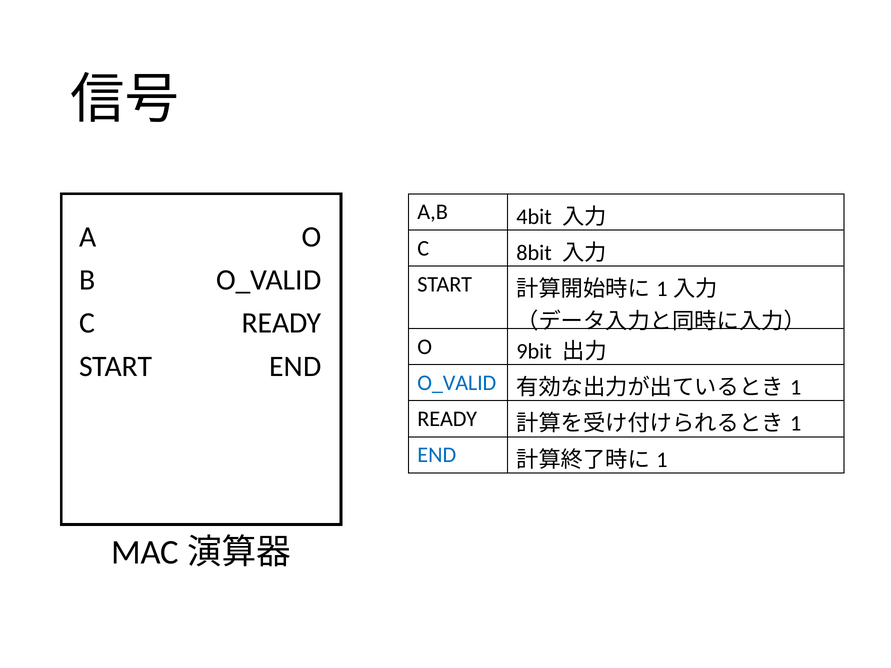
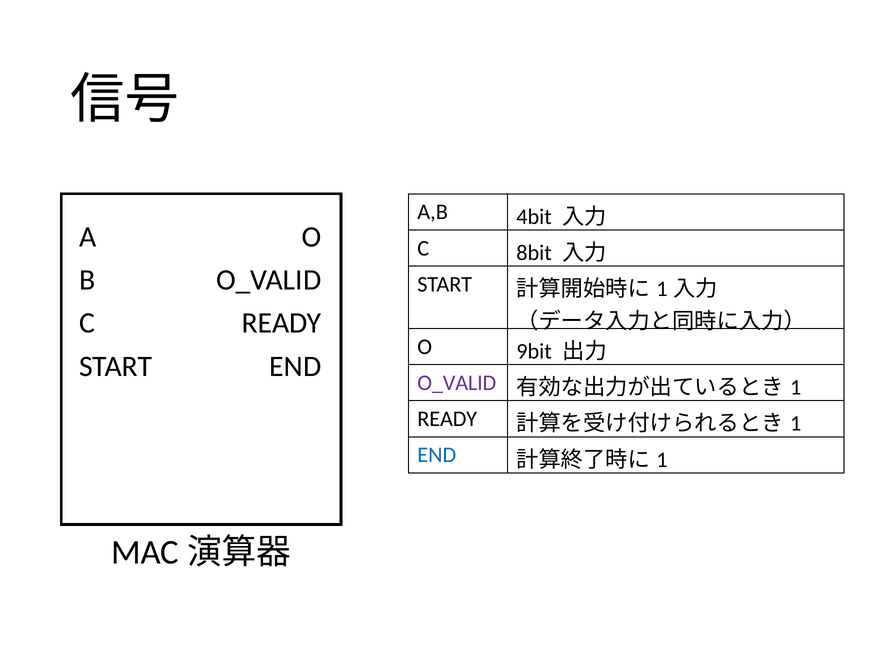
O_VALID colour: blue -> purple (457, 383)
